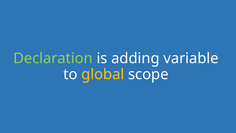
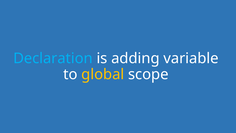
Declaration colour: light green -> light blue (53, 58)
